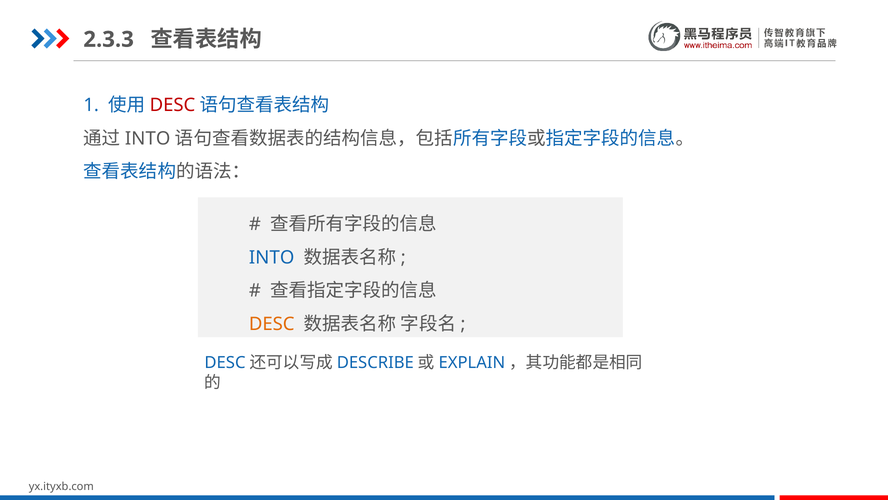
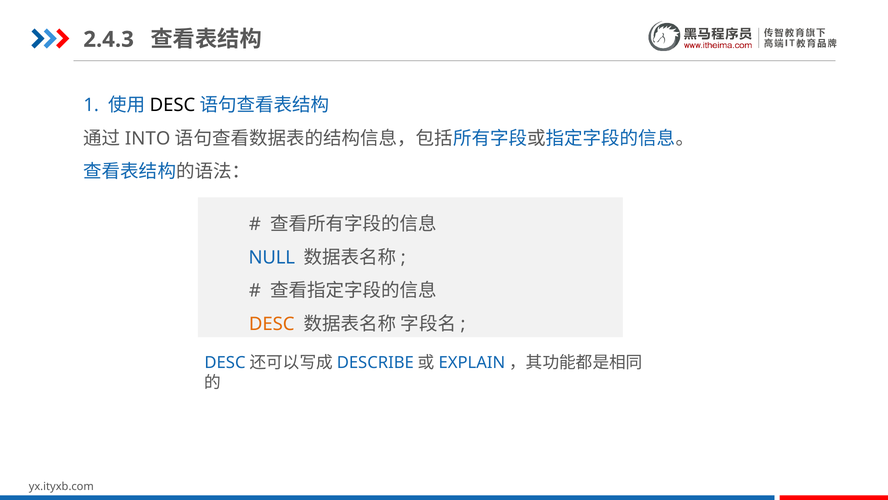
2.3.3: 2.3.3 -> 2.4.3 (109, 39)
DESC colour: red -> black (172, 105)
INTO: INTO -> NULL (272, 257)
